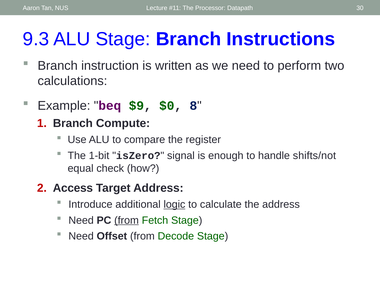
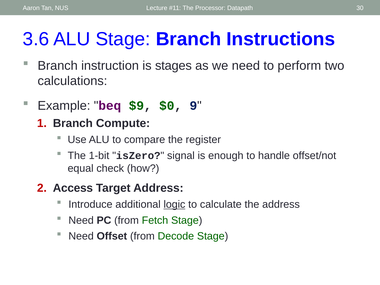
9.3: 9.3 -> 3.6 (36, 39)
written: written -> stages (173, 66)
8: 8 -> 9 (193, 106)
shifts/not: shifts/not -> offset/not (315, 156)
from underline: present -> none (126, 220)
